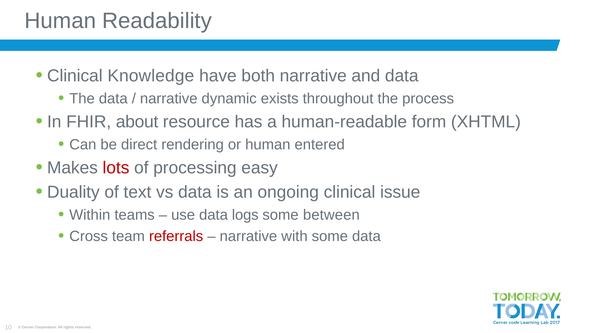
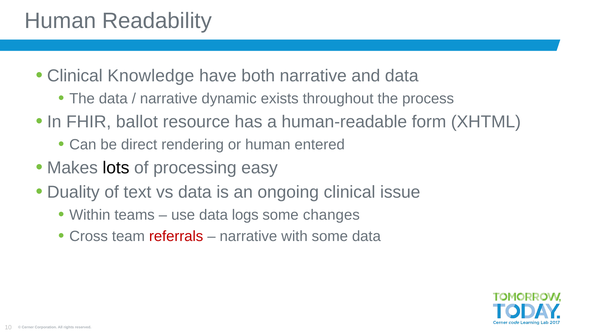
about: about -> ballot (137, 122)
lots colour: red -> black (116, 168)
between: between -> changes (331, 215)
